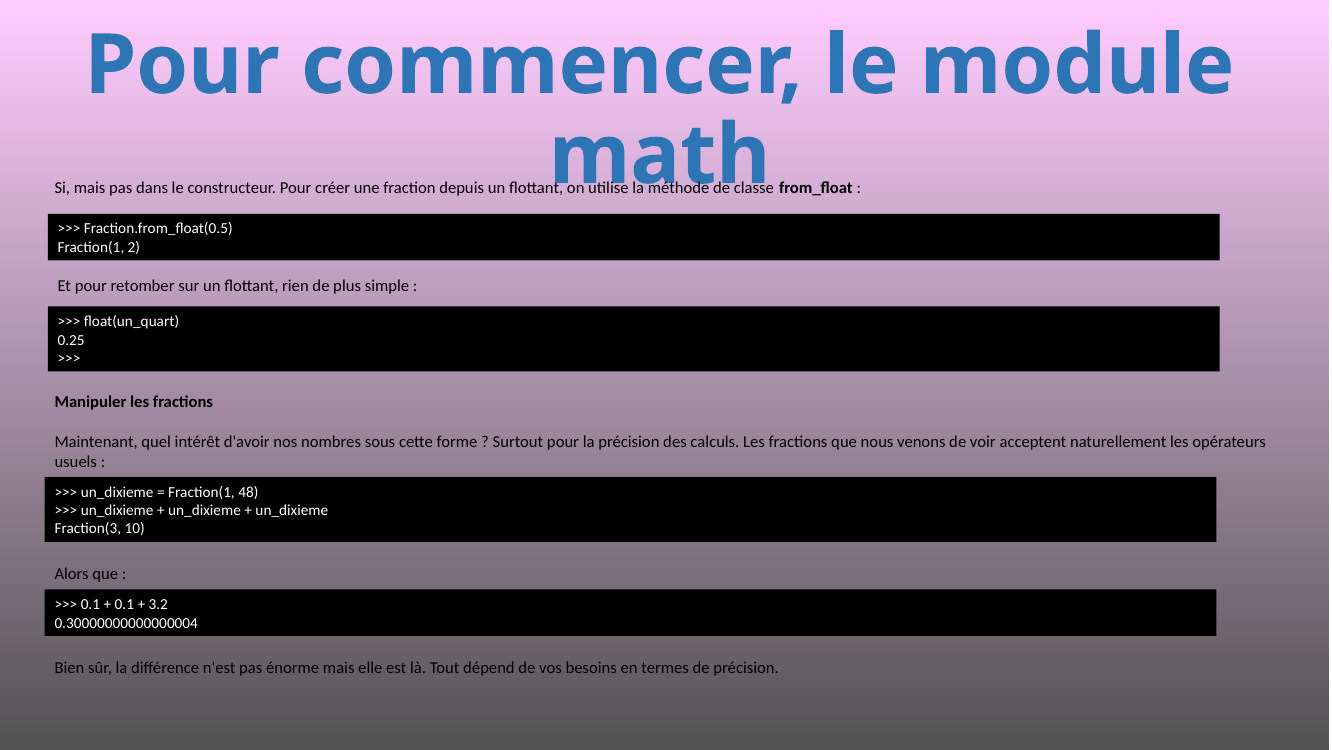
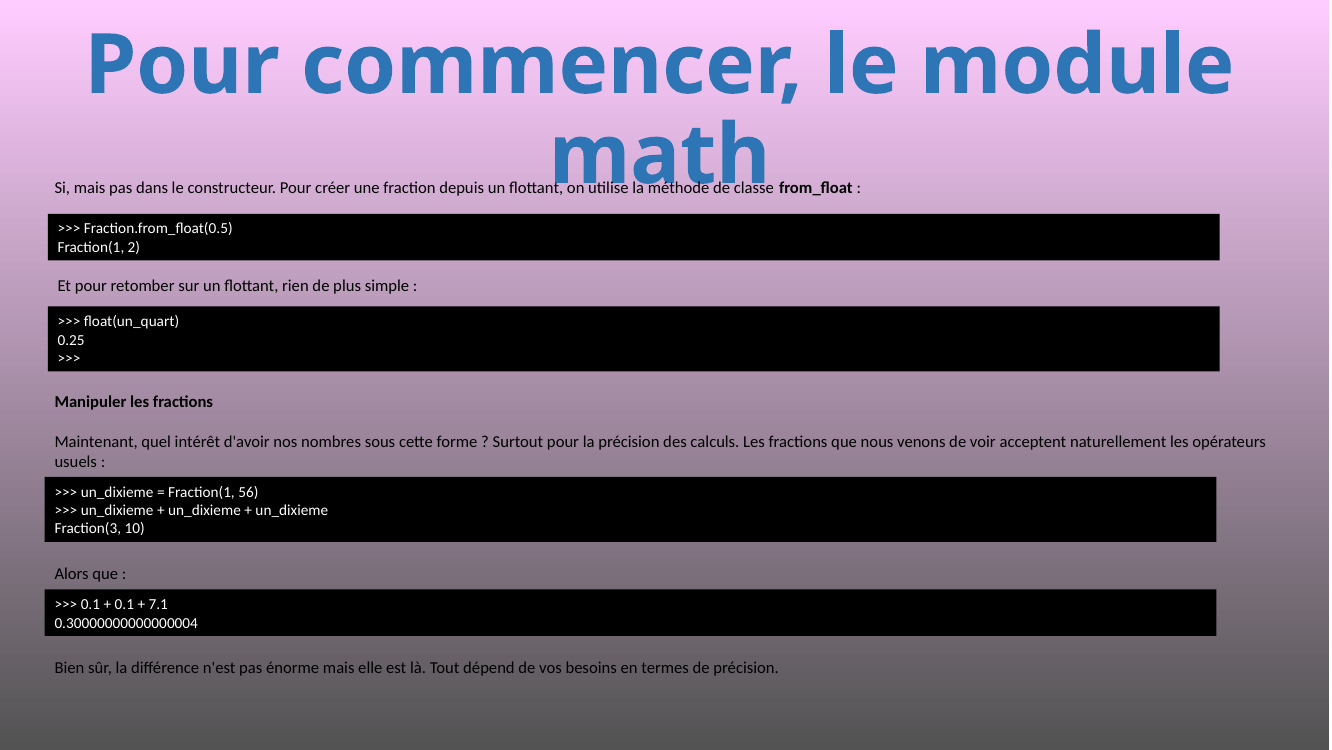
48: 48 -> 56 (248, 492)
3.2: 3.2 -> 7.1 (158, 604)
